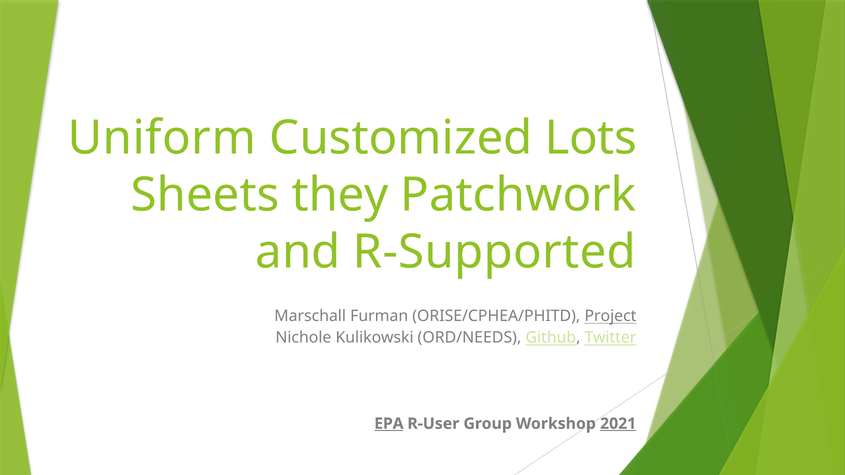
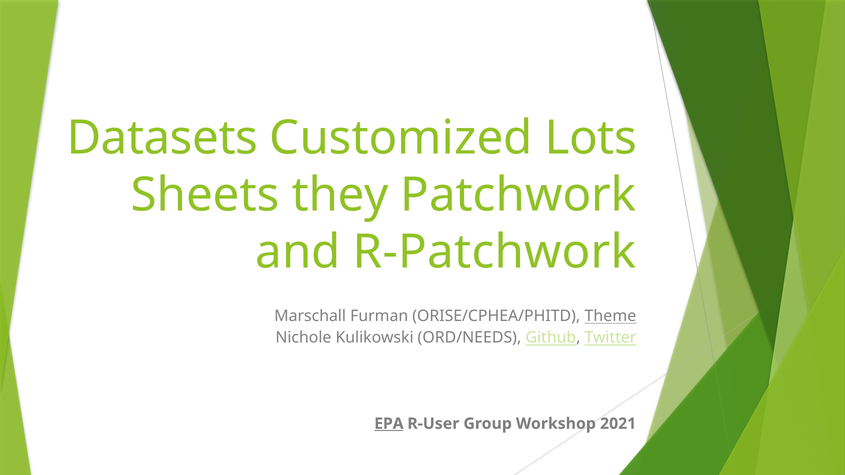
Uniform: Uniform -> Datasets (162, 138)
R-Supported: R-Supported -> R-Patchwork (495, 252)
Project: Project -> Theme (610, 316)
2021 underline: present -> none (618, 424)
